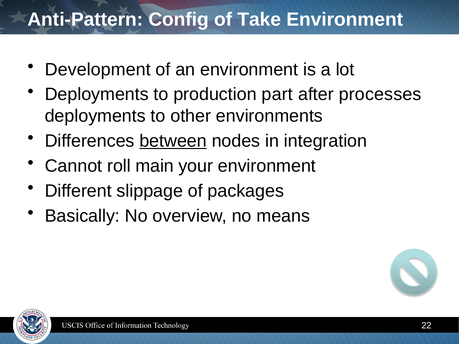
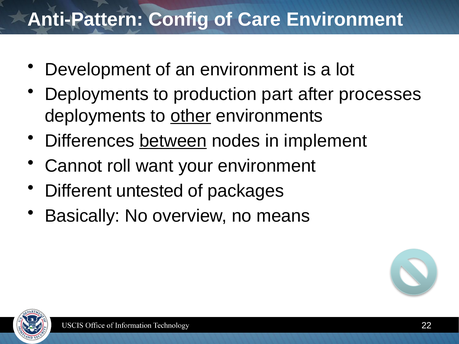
Take: Take -> Care (259, 20)
other underline: none -> present (191, 116)
integration: integration -> implement (326, 141)
main: main -> want (155, 166)
slippage: slippage -> untested (150, 191)
